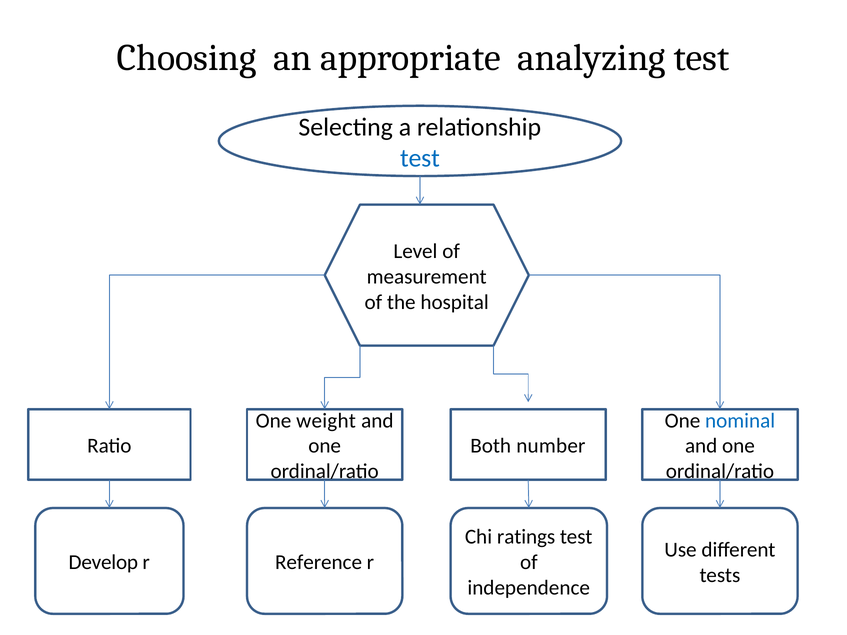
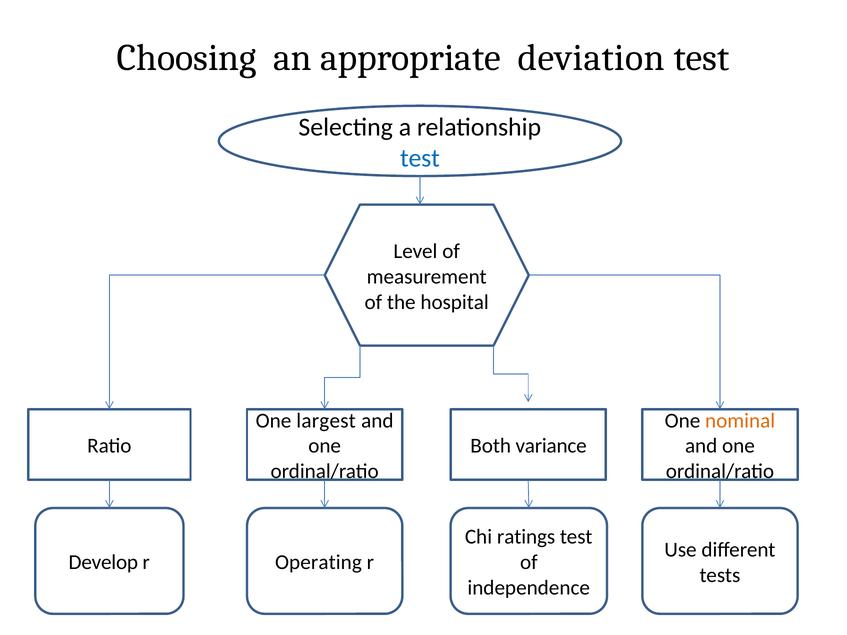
analyzing: analyzing -> deviation (591, 58)
weight: weight -> largest (326, 421)
nominal colour: blue -> orange (740, 421)
number: number -> variance (551, 446)
Reference: Reference -> Operating (318, 563)
